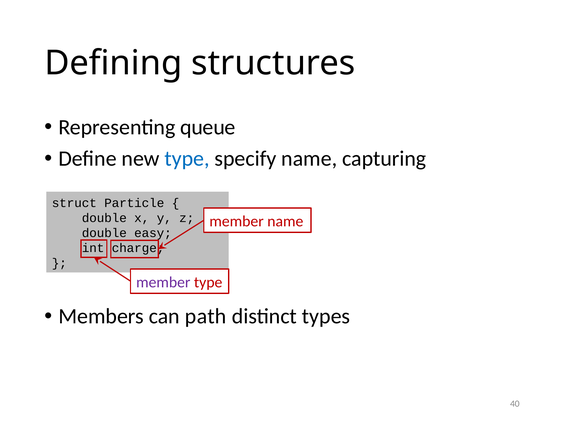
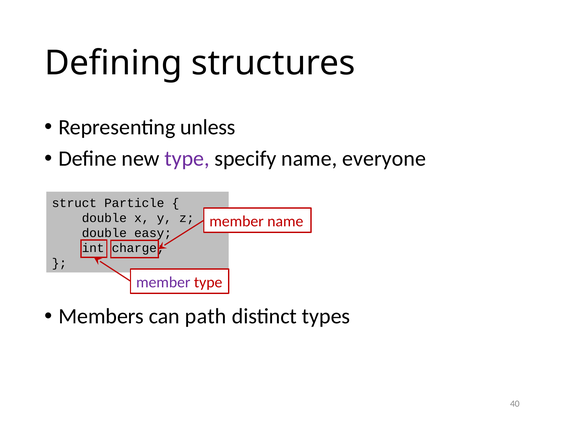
queue: queue -> unless (208, 127)
type colour: blue -> purple (187, 159)
capturing: capturing -> everyone (384, 159)
